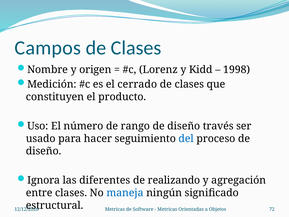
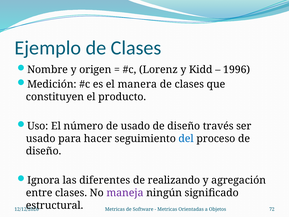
Campos: Campos -> Ejemplo (48, 48)
1998: 1998 -> 1996 (237, 70)
cerrado: cerrado -> manera (137, 84)
de rango: rango -> usado (135, 126)
maneja colour: blue -> purple (125, 193)
